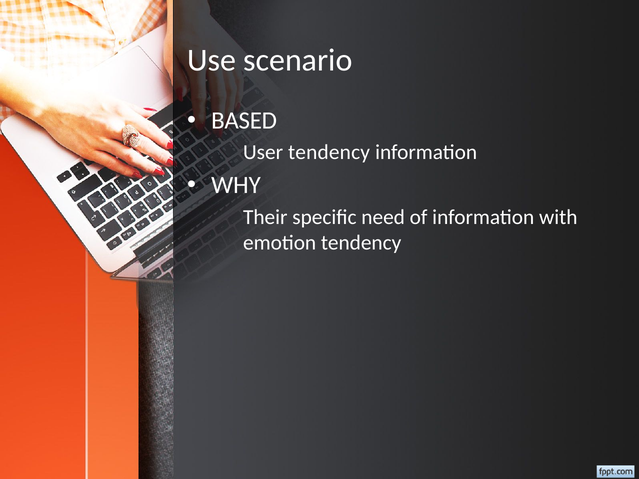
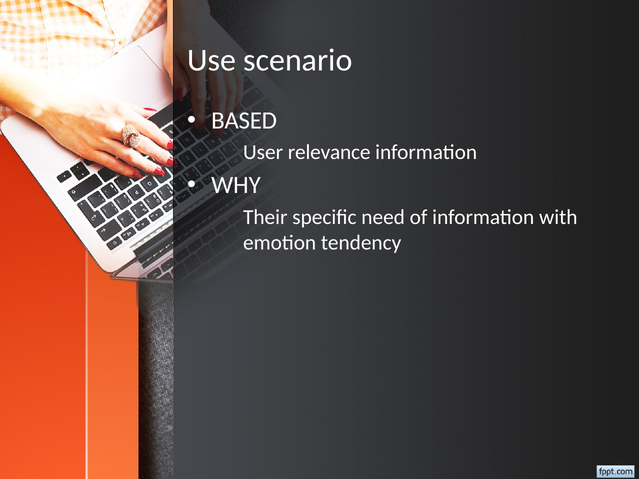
User tendency: tendency -> relevance (329, 152)
